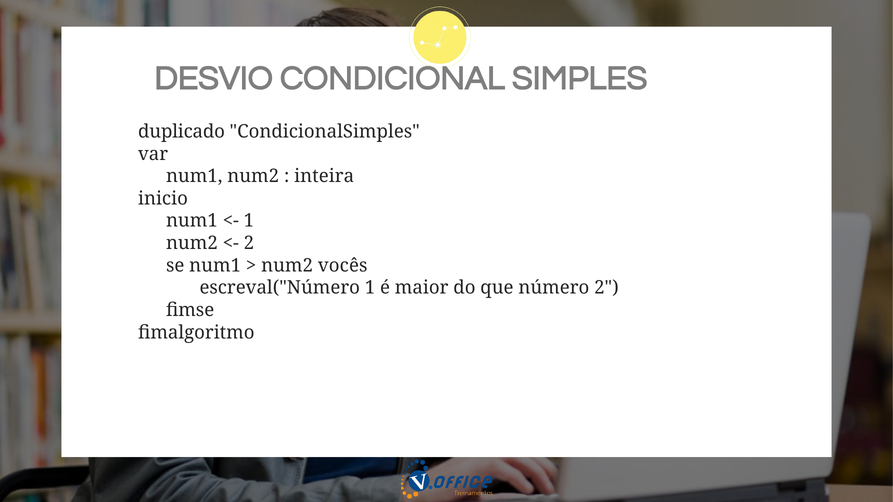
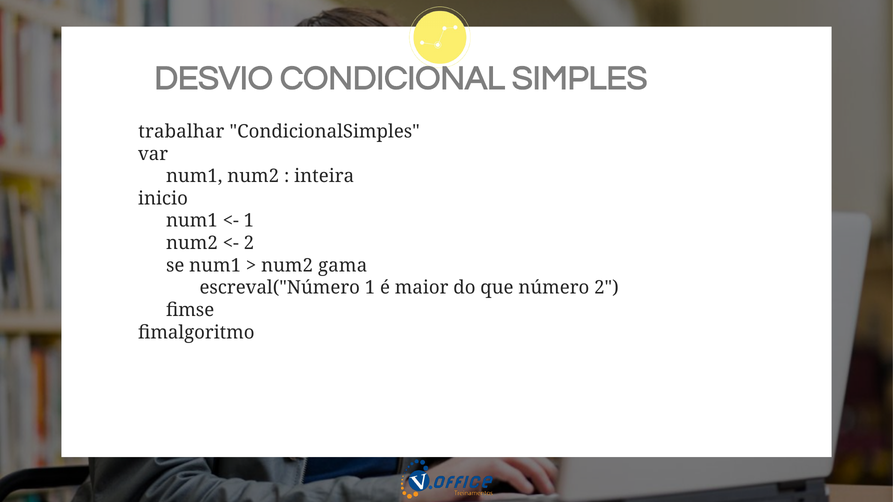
duplicado: duplicado -> trabalhar (181, 132)
vocês: vocês -> gama (343, 266)
